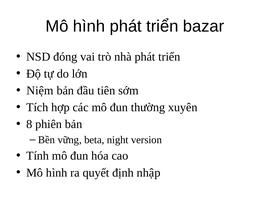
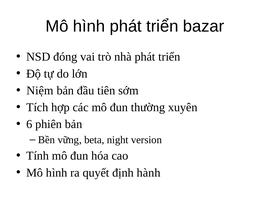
8: 8 -> 6 (29, 124)
nhập: nhập -> hành (149, 172)
